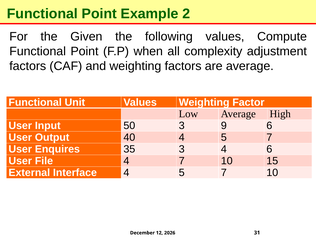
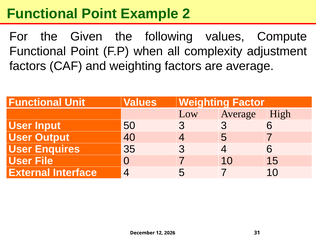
3 9: 9 -> 3 (224, 126)
File 4: 4 -> 0 (126, 161)
